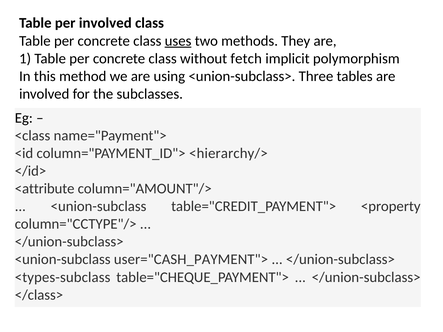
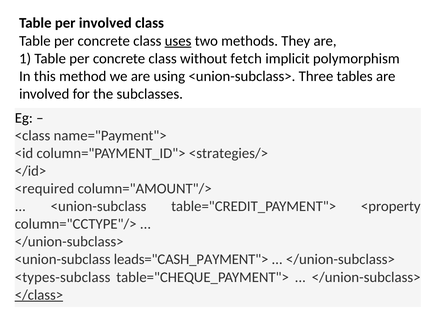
<hierarchy/>: <hierarchy/> -> <strategies/> (228, 153)
<attribute: <attribute -> <required (45, 189)
user="CASH_PAYMENT">: user="CASH_PAYMENT"> -> leads="CASH_PAYMENT"> (191, 260)
</class> underline: none -> present (39, 295)
